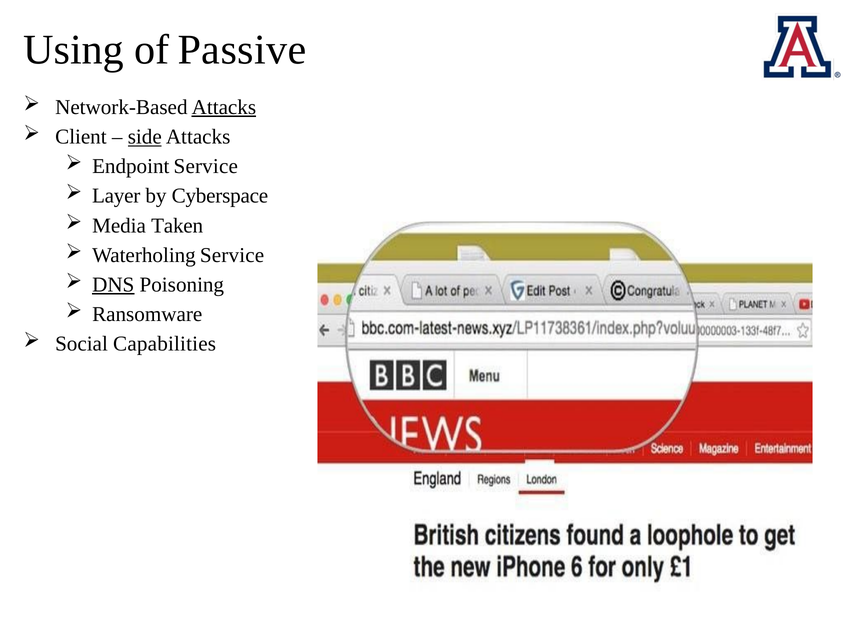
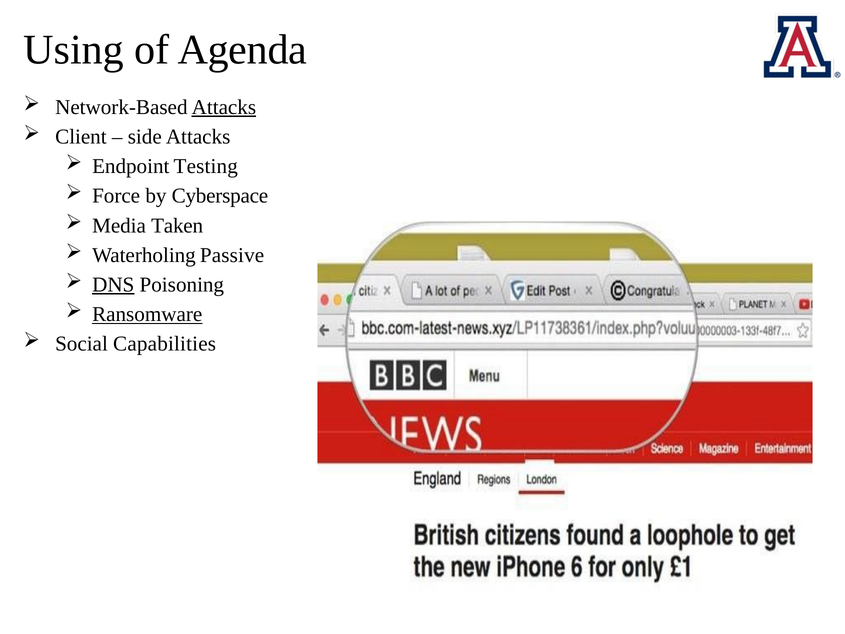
Passive: Passive -> Agenda (242, 50)
side underline: present -> none (145, 137)
Endpoint Service: Service -> Testing (206, 166)
Layer: Layer -> Force (116, 196)
Waterholing Service: Service -> Passive (232, 255)
Ransomware underline: none -> present (147, 314)
